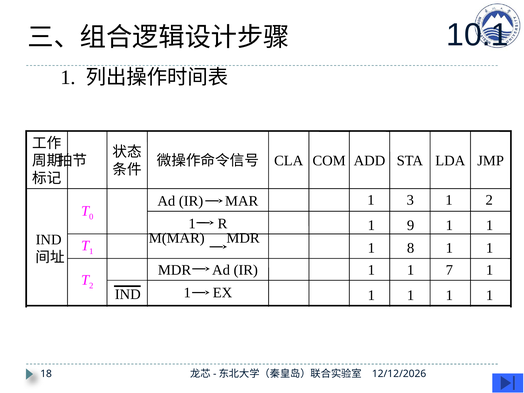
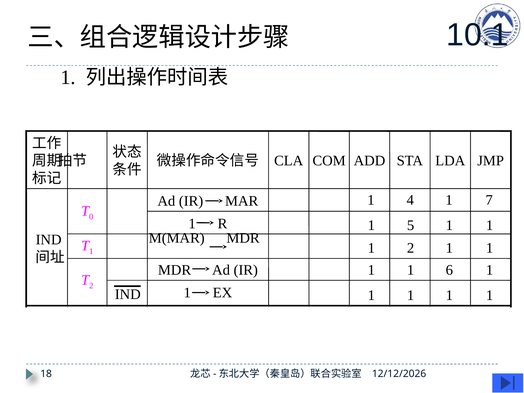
3: 3 -> 4 (410, 200)
1 2: 2 -> 7 (489, 200)
9: 9 -> 5 (411, 225)
1 8: 8 -> 2 (411, 248)
7: 7 -> 6 (449, 270)
